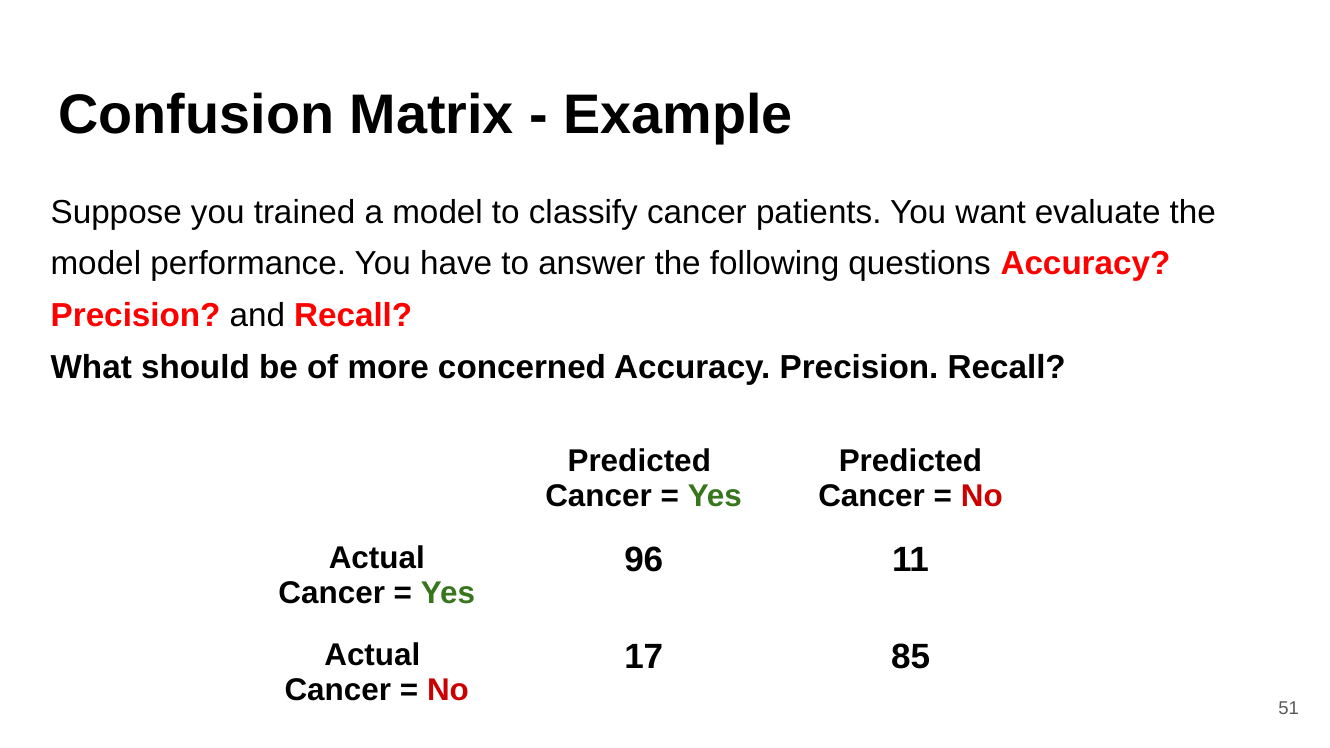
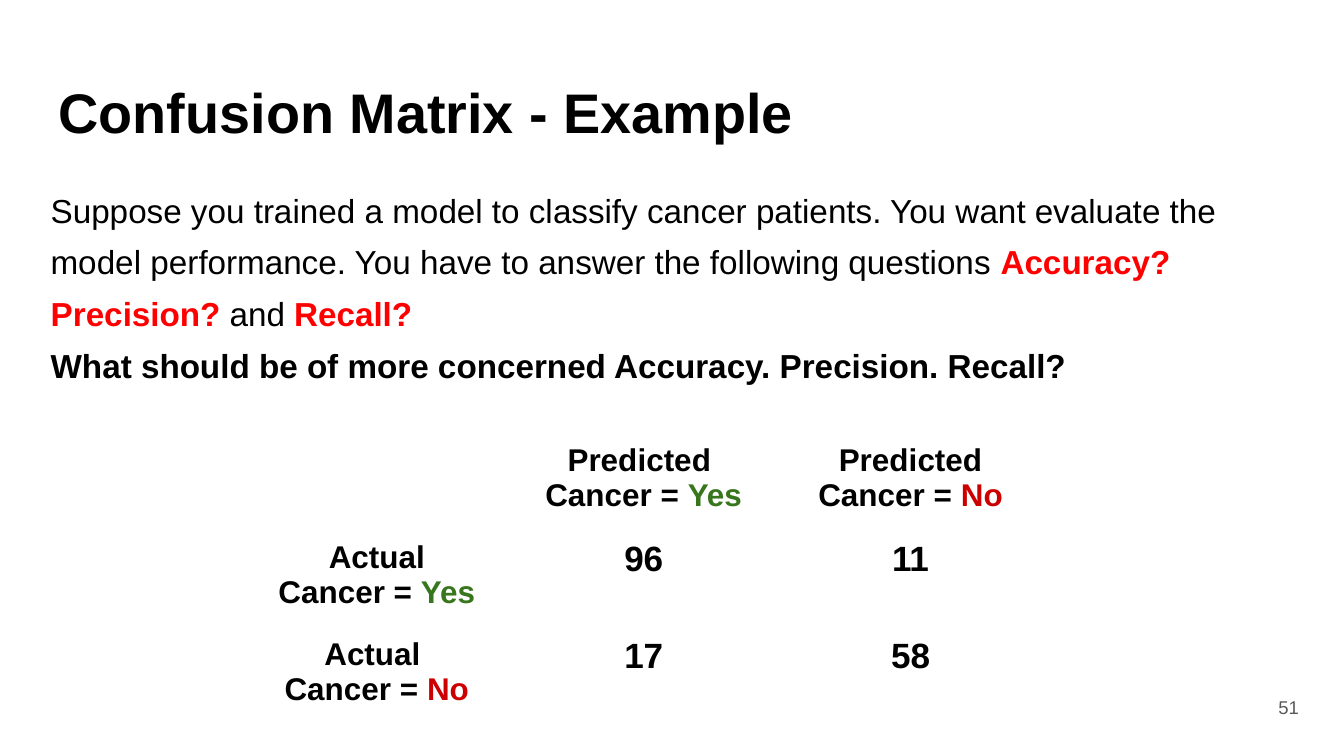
85: 85 -> 58 (911, 657)
